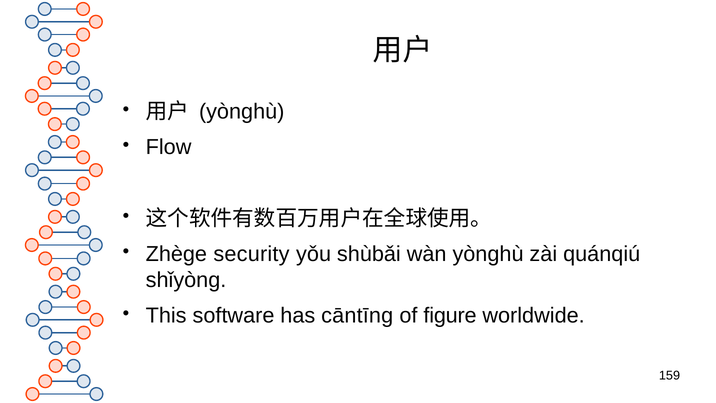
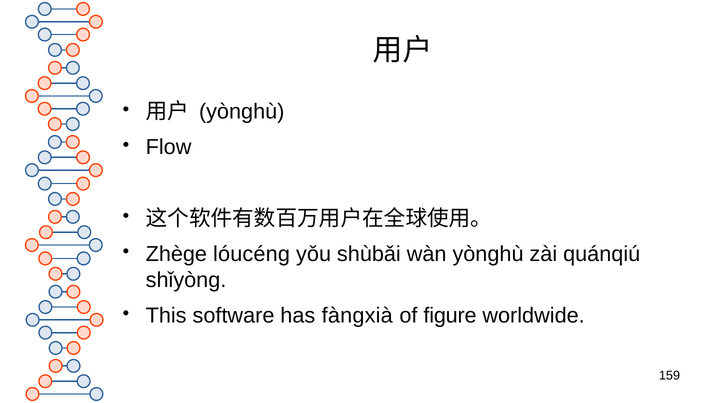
security: security -> lóucéng (251, 254)
cāntīng: cāntīng -> fàngxià (357, 315)
